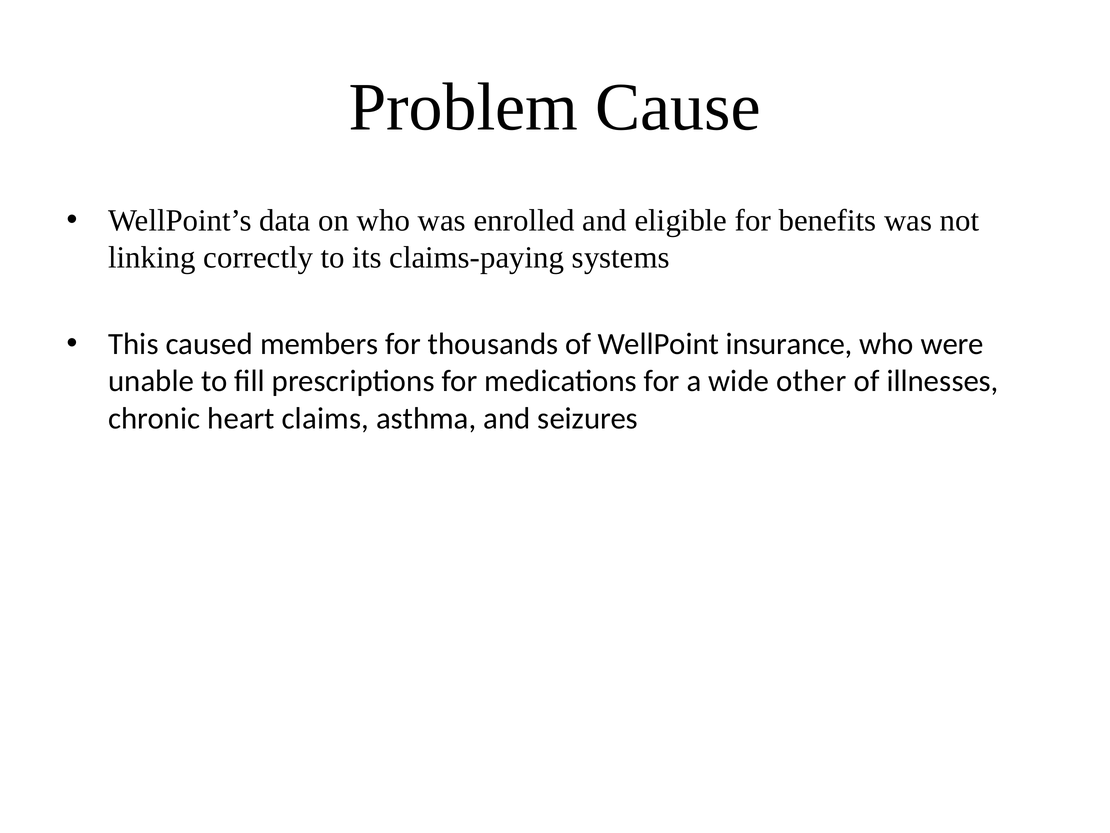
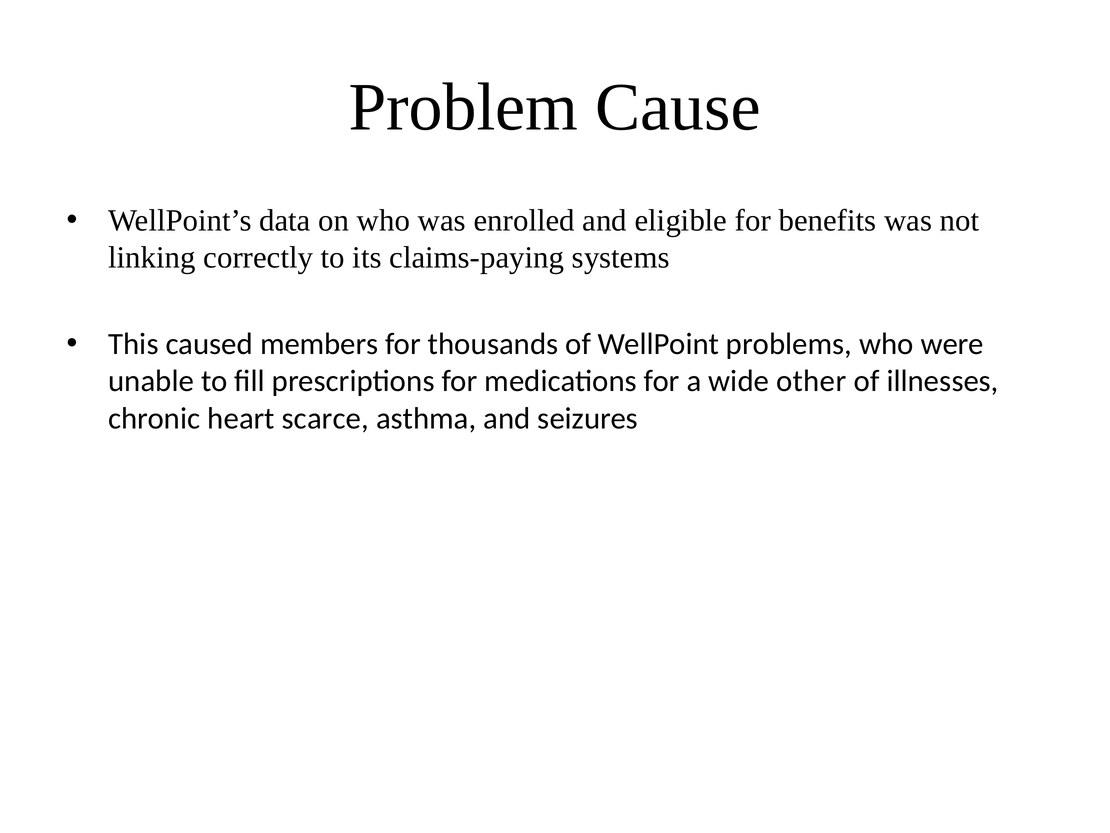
insurance: insurance -> problems (789, 344)
claims: claims -> scarce (325, 418)
